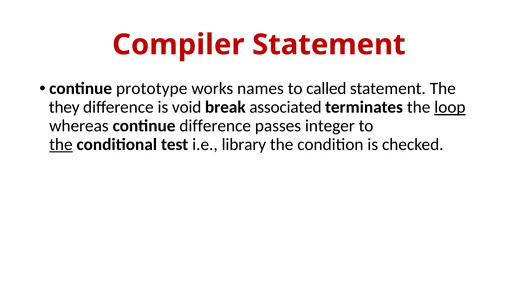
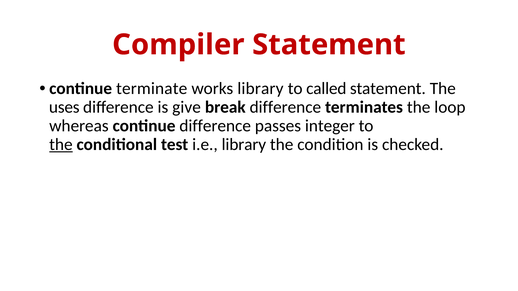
prototype: prototype -> terminate (152, 89)
works names: names -> library (260, 89)
they: they -> uses (64, 107)
void: void -> give (187, 107)
break associated: associated -> difference (285, 107)
loop underline: present -> none (450, 107)
